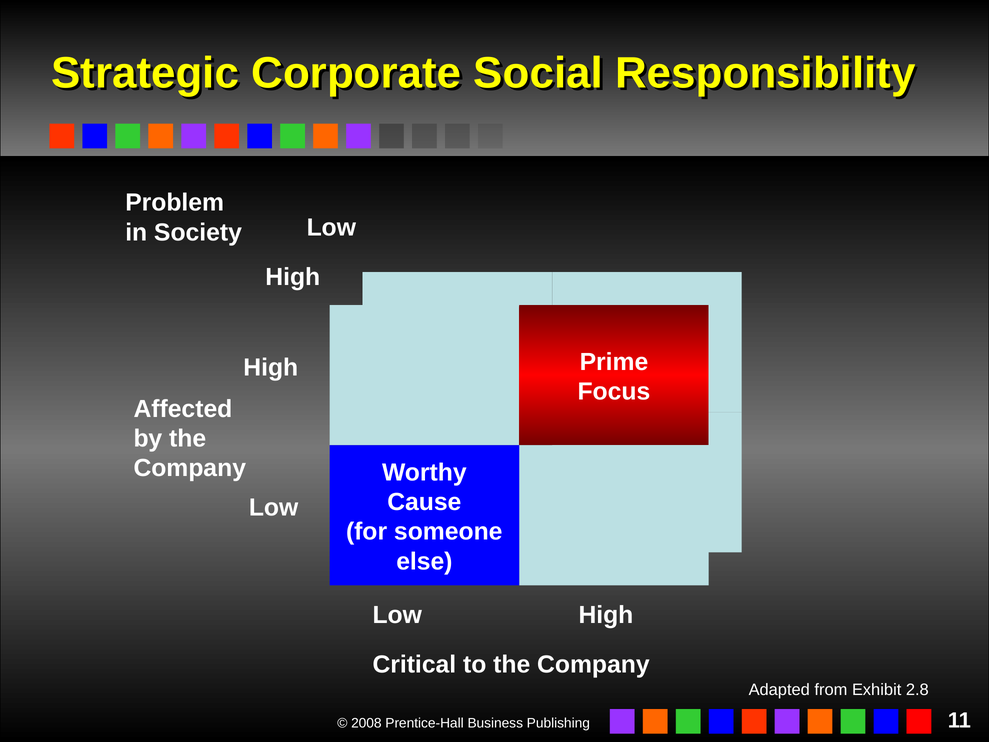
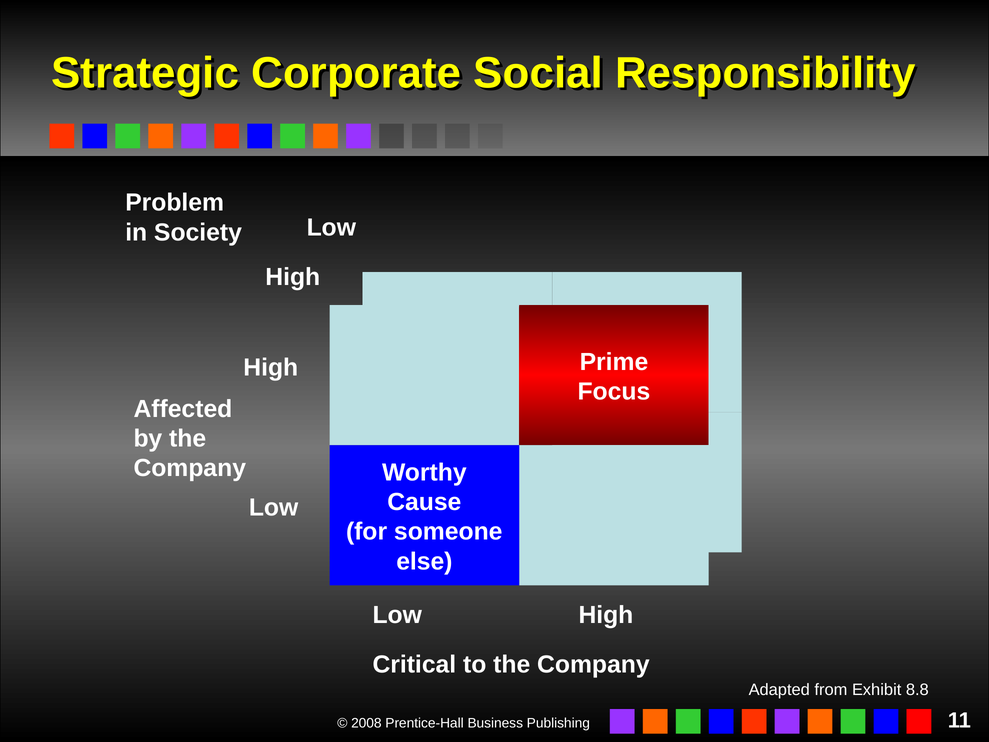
2.8: 2.8 -> 8.8 (917, 690)
